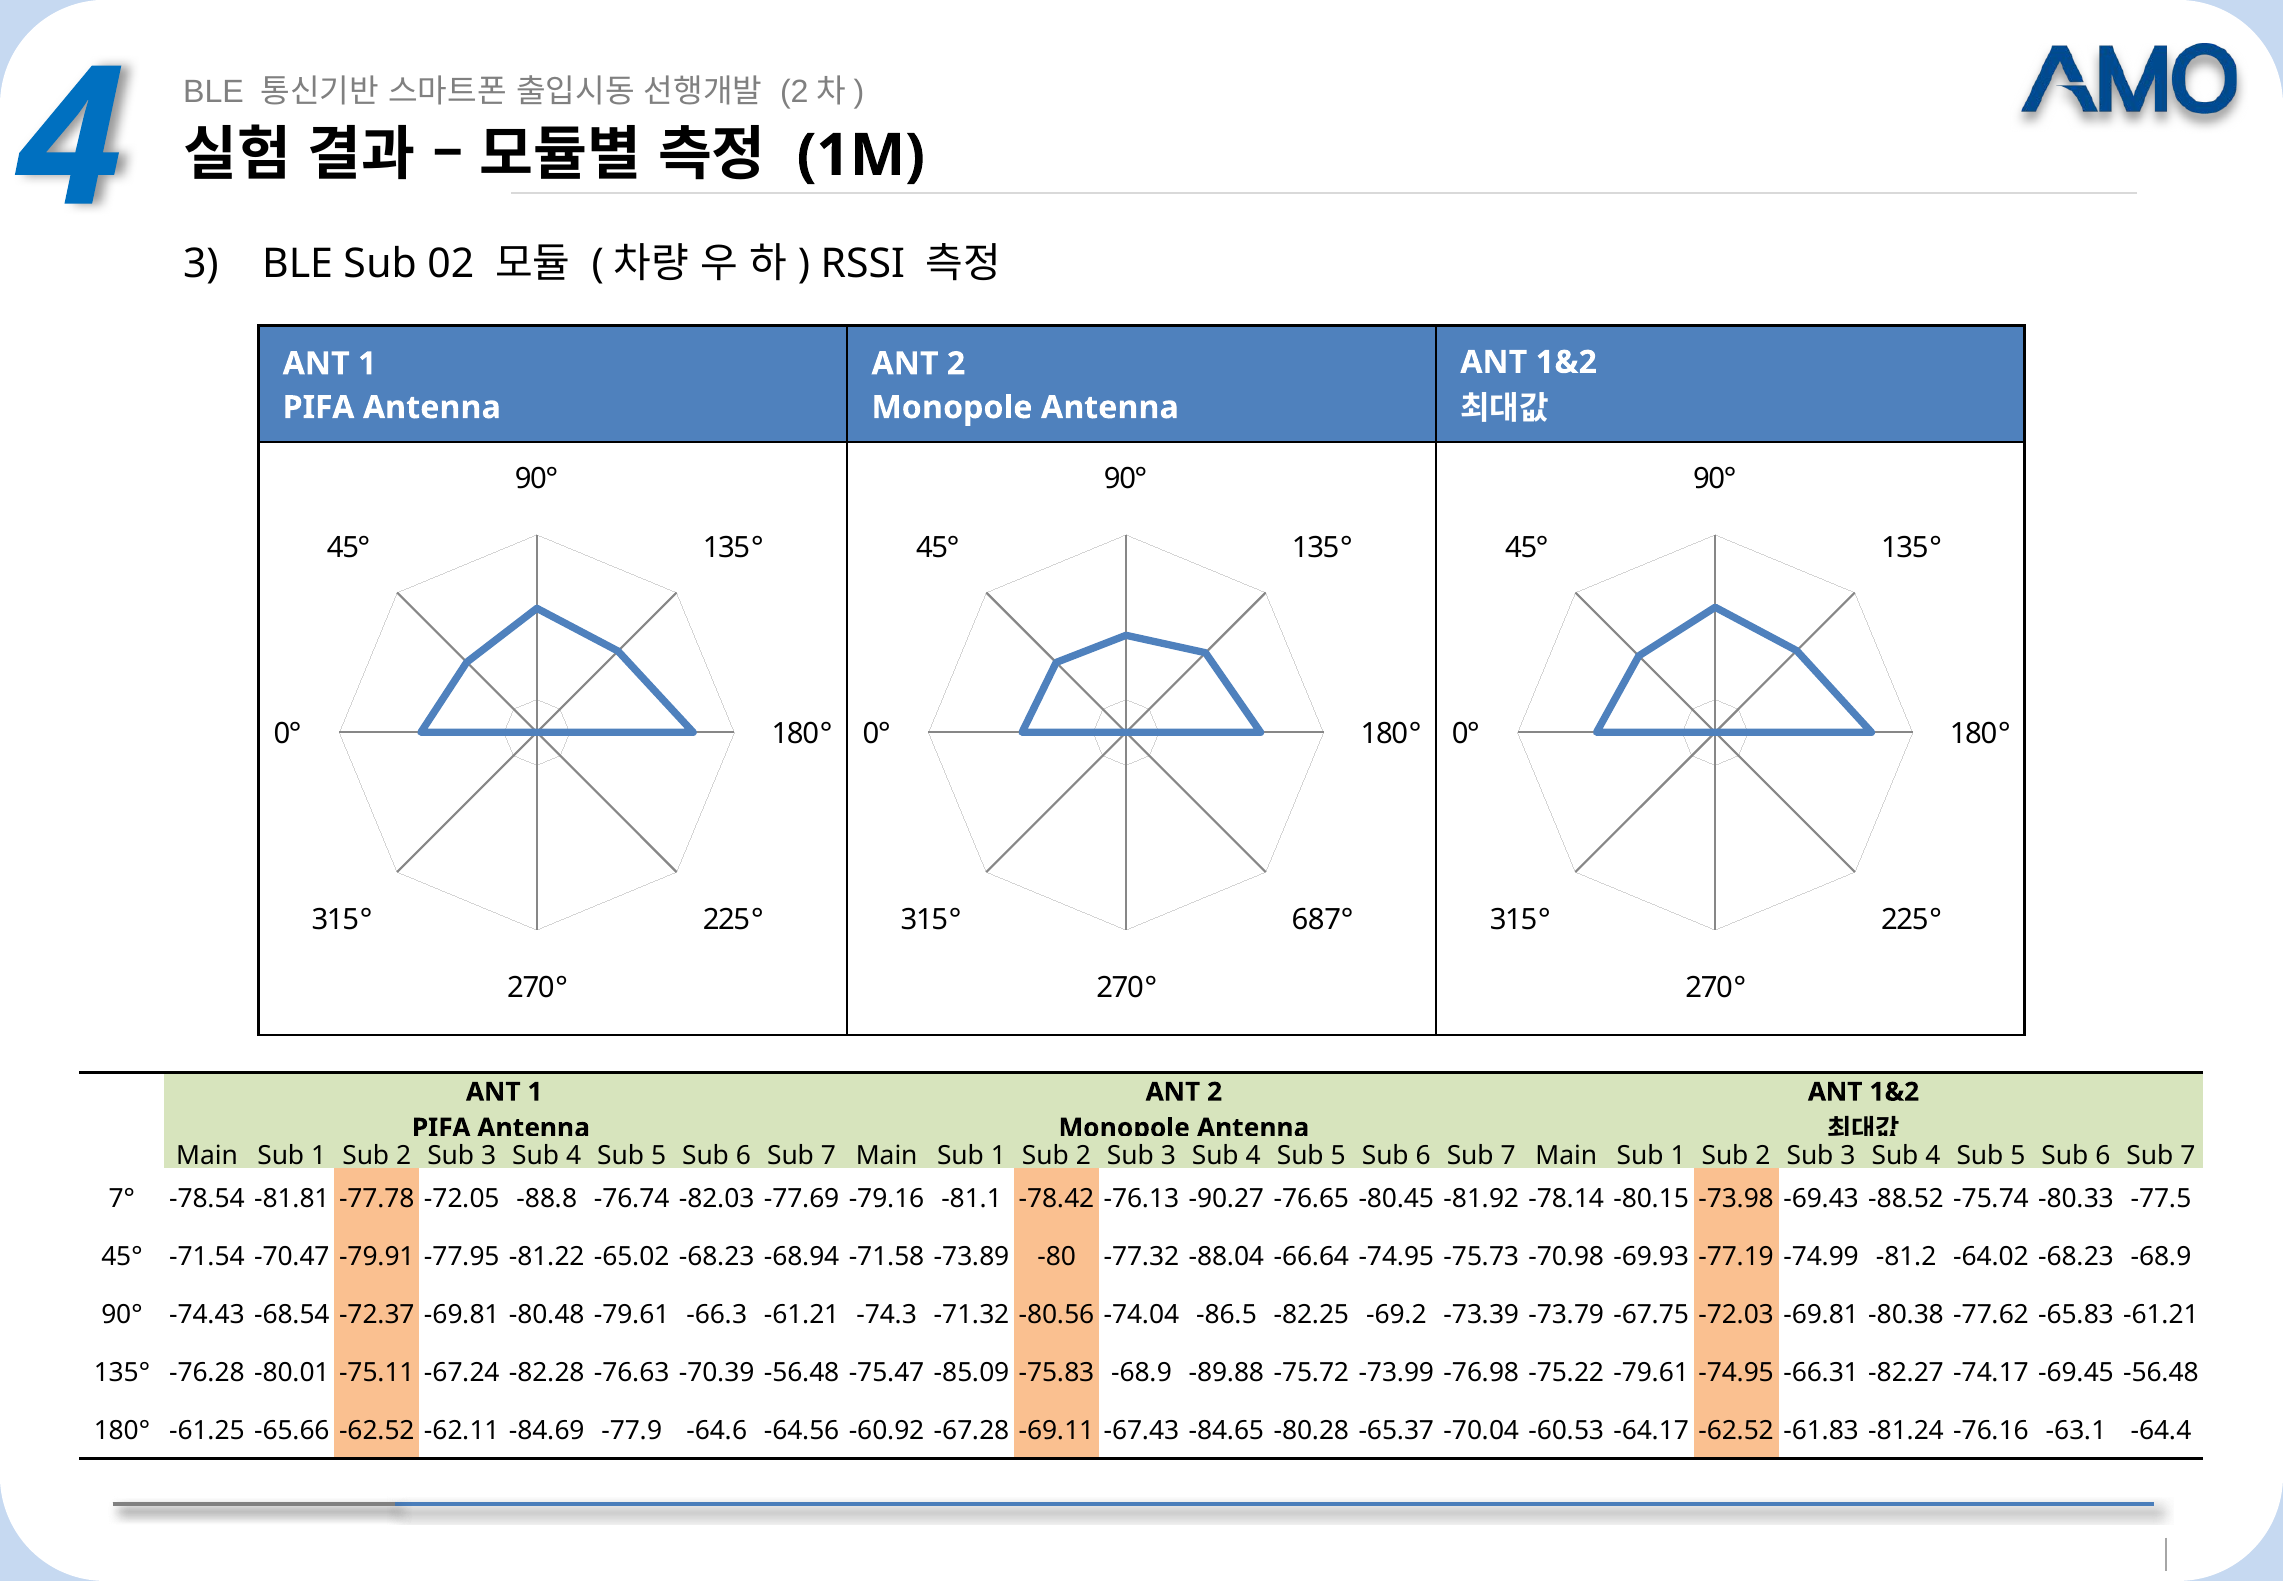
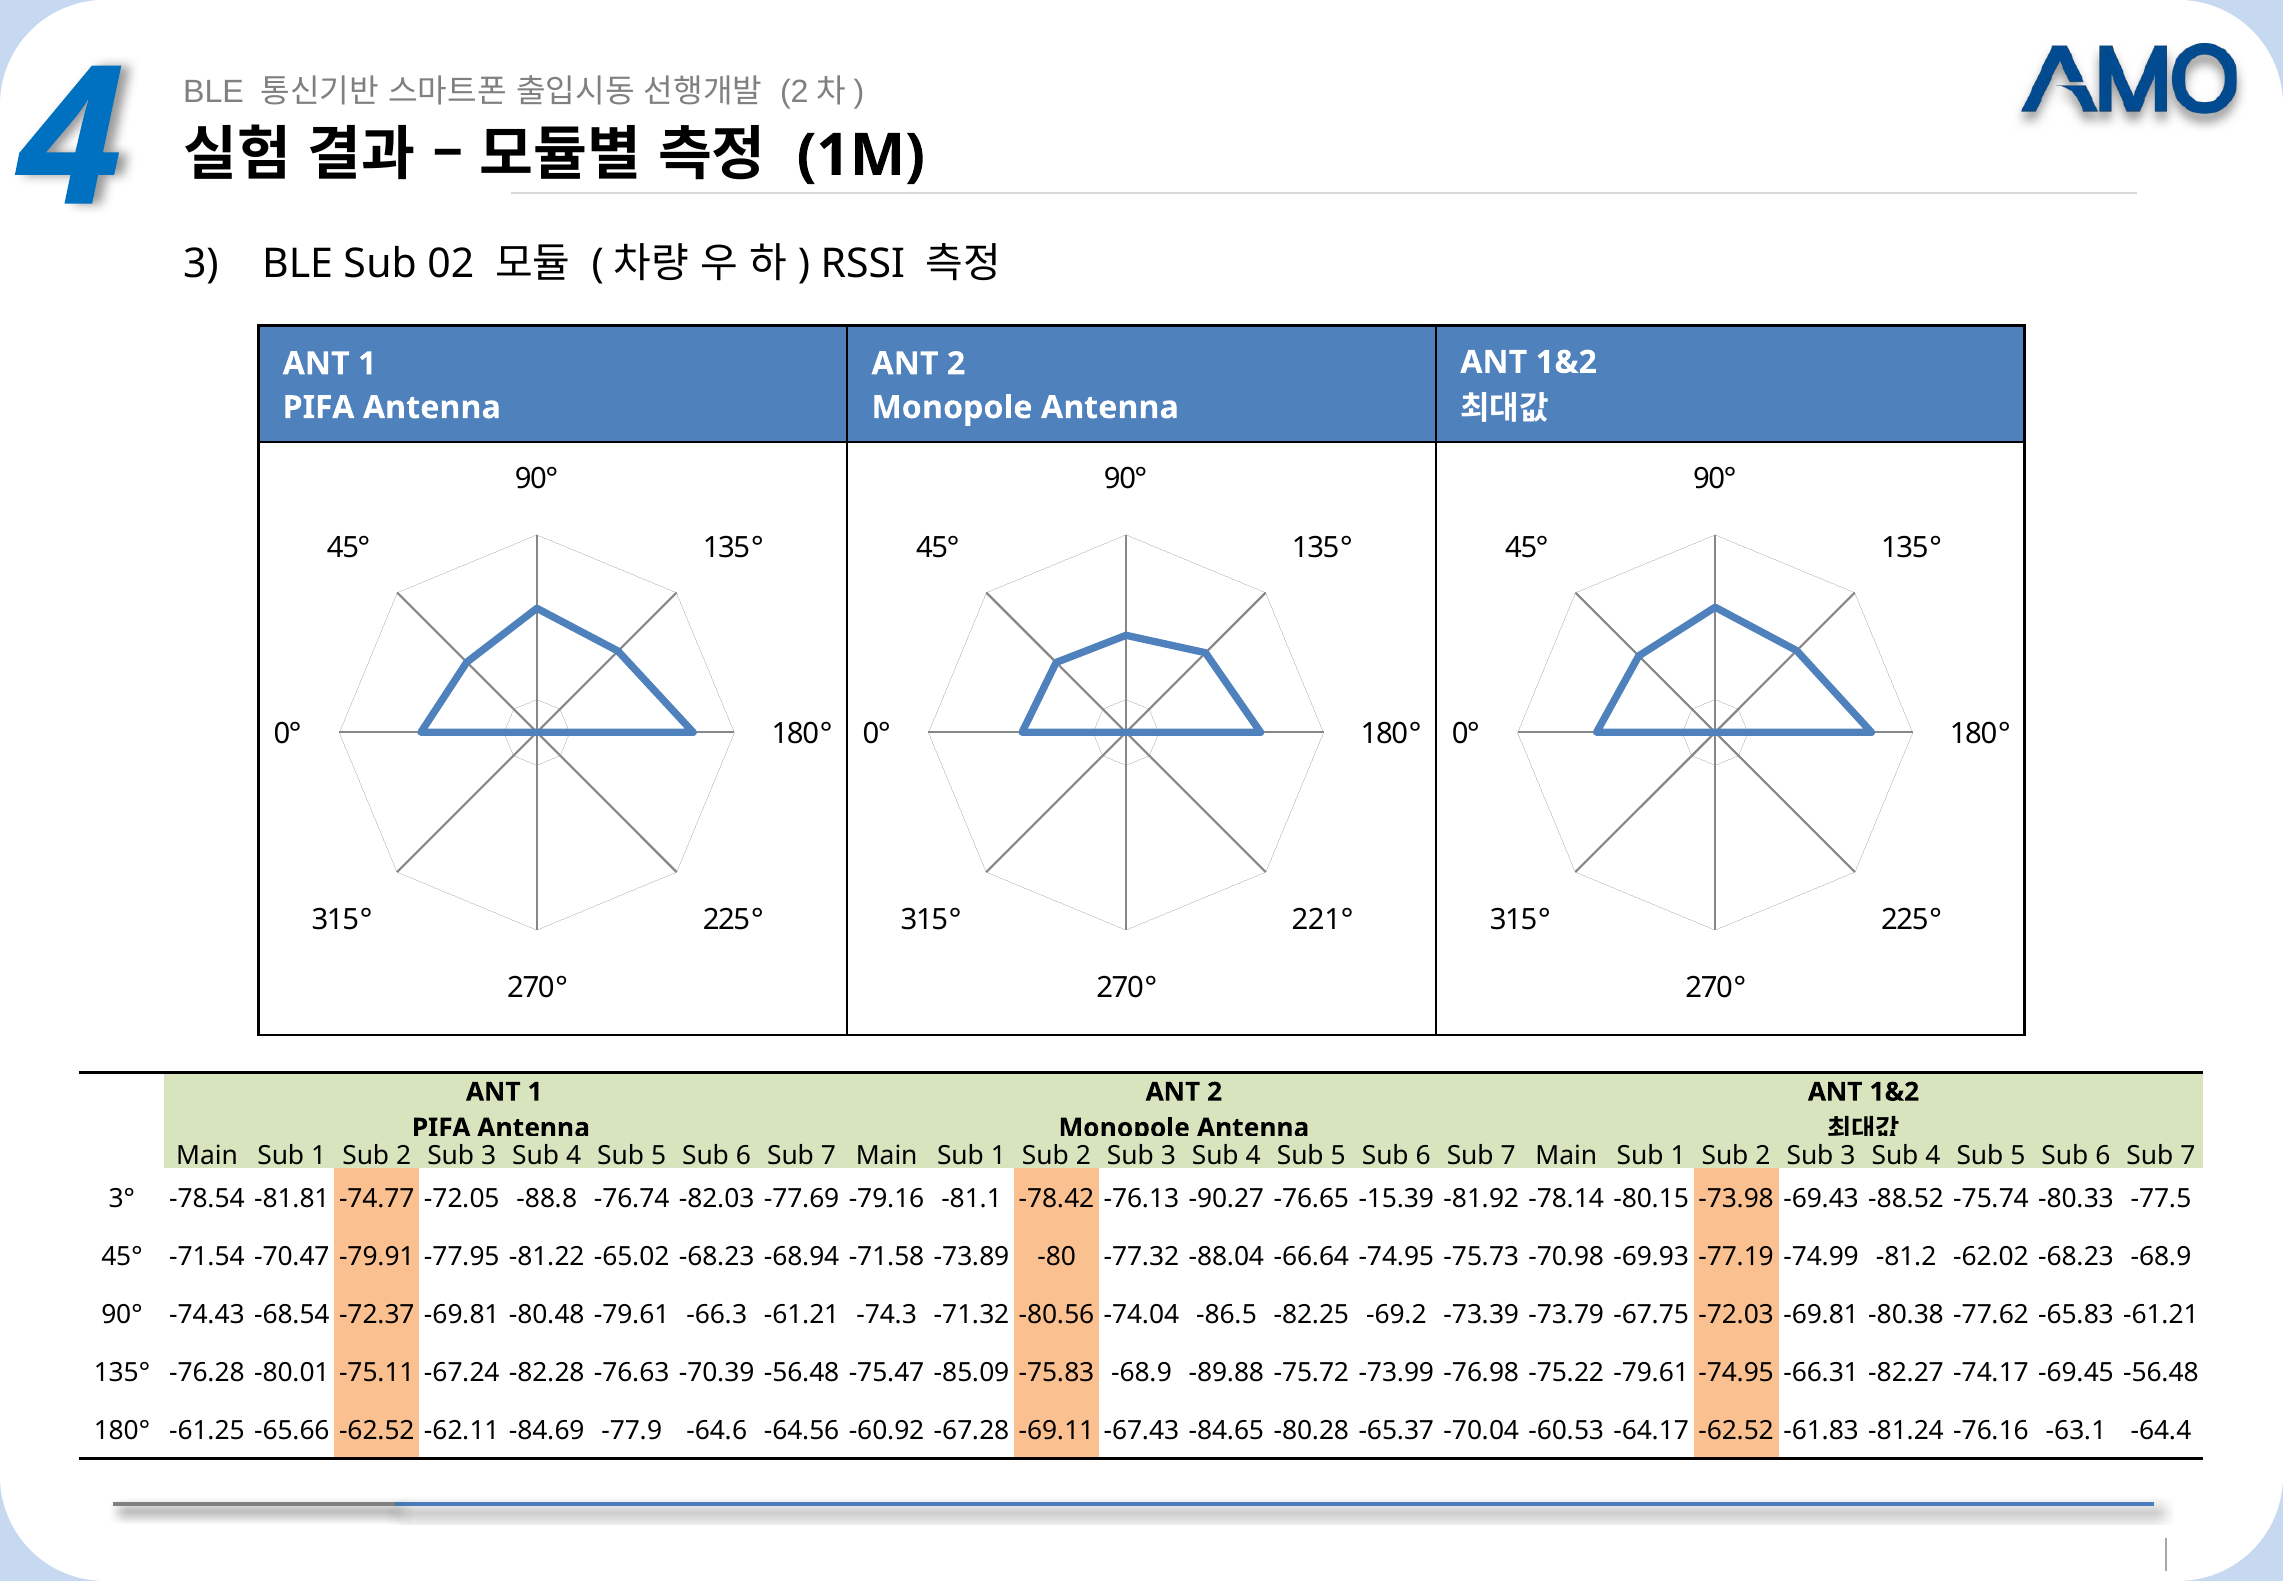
687°: 687° -> 221° (1322, 919)
7°: 7° -> 3° (122, 1198)
-77.78: -77.78 -> -74.77 (377, 1198)
-80.45: -80.45 -> -15.39 (1396, 1198)
-64.02: -64.02 -> -62.02 (1991, 1256)
